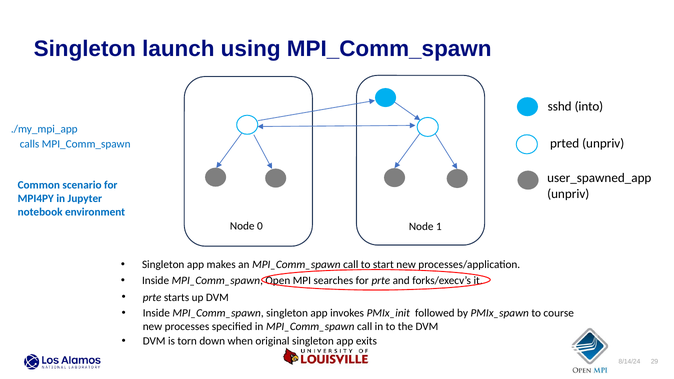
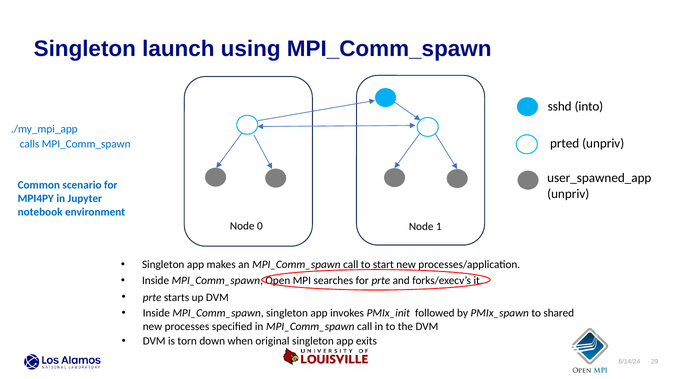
course: course -> shared (559, 313)
